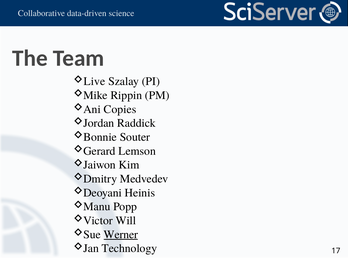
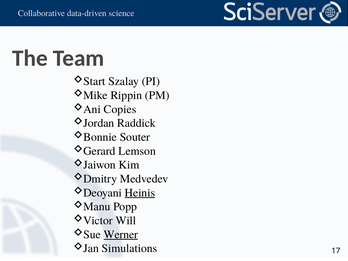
Live: Live -> Start (94, 81)
Heinis underline: none -> present (140, 193)
Technology: Technology -> Simulations (129, 248)
